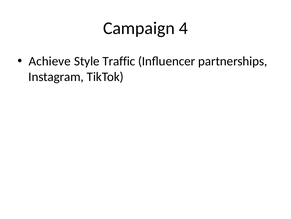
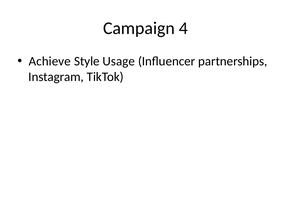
Traffic: Traffic -> Usage (119, 61)
